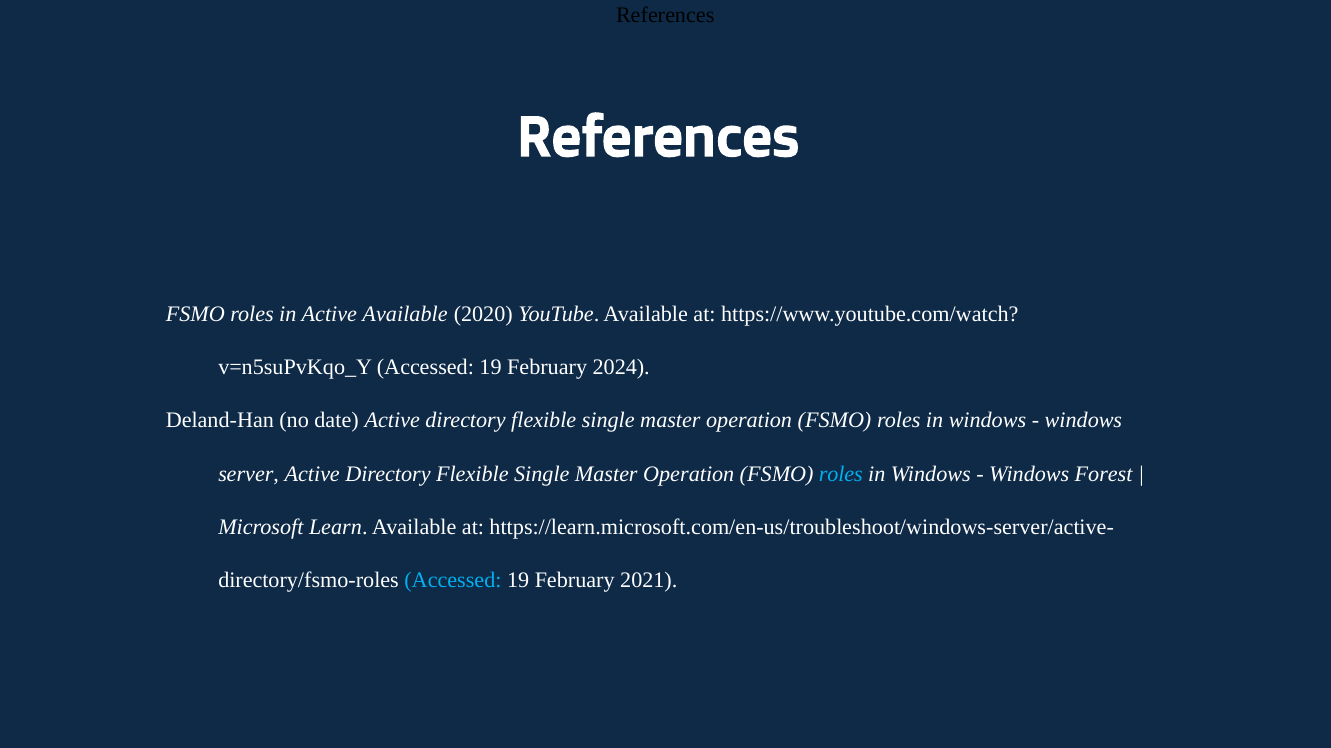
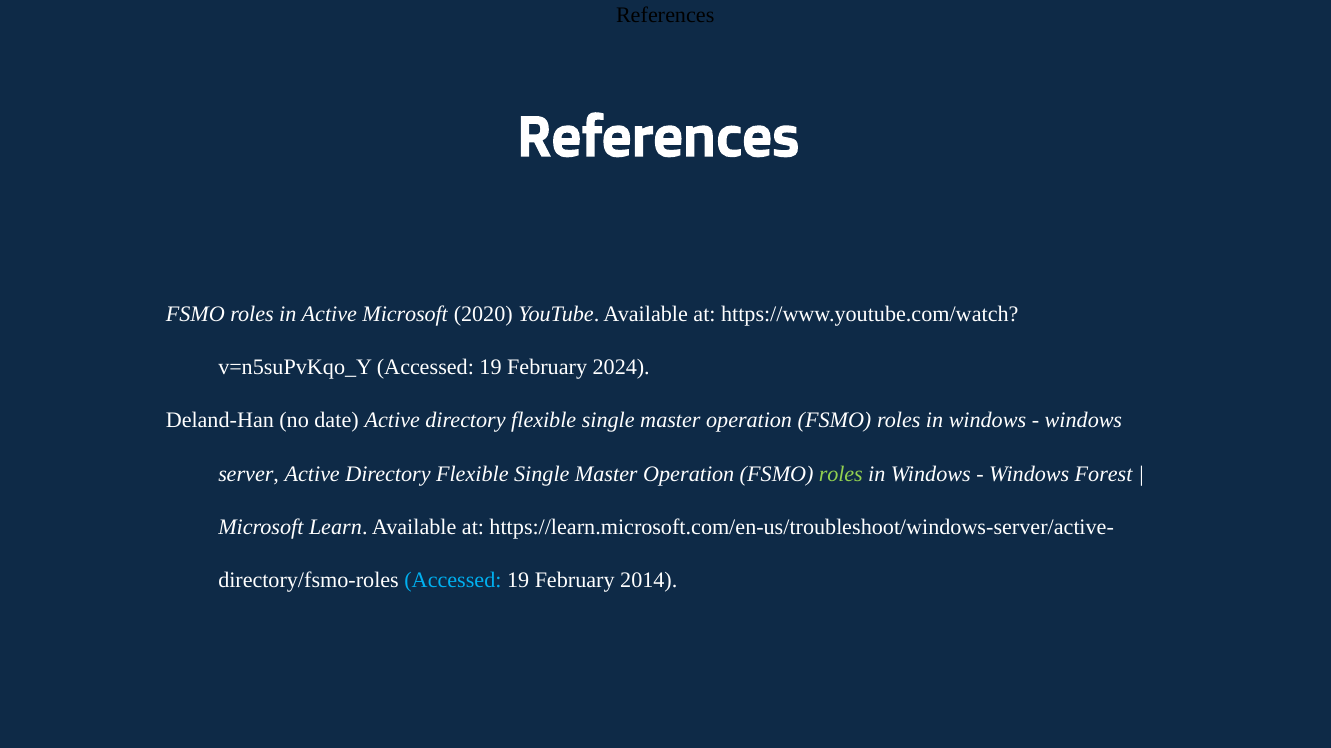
Active Available: Available -> Microsoft (405, 314)
roles colour: light blue -> light green (841, 474)
2021: 2021 -> 2014 (649, 581)
